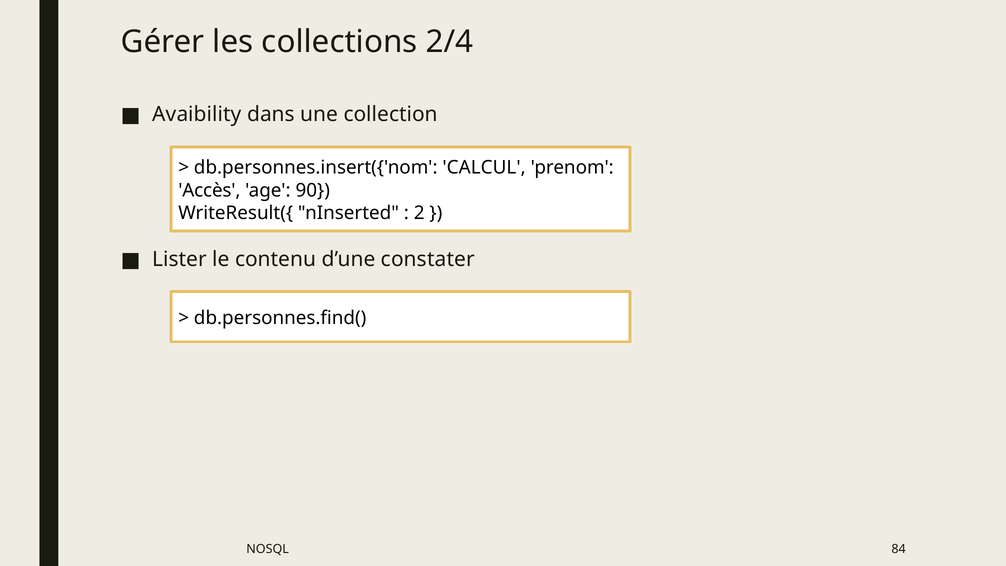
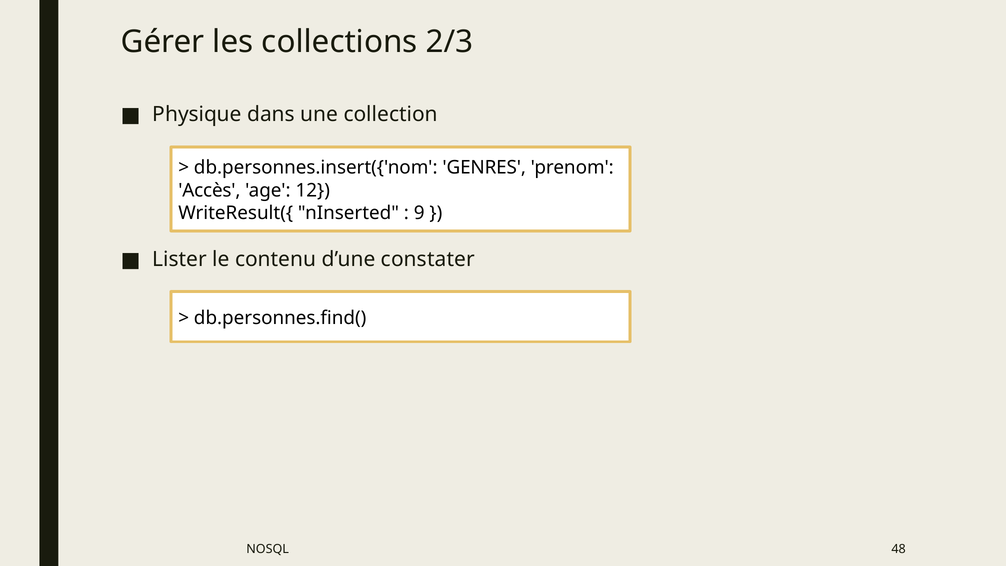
2/4: 2/4 -> 2/3 (450, 42)
Avaibility: Avaibility -> Physique (197, 115)
CALCUL: CALCUL -> GENRES (484, 168)
90: 90 -> 12 (313, 190)
2: 2 -> 9 (419, 213)
84: 84 -> 48 (899, 549)
